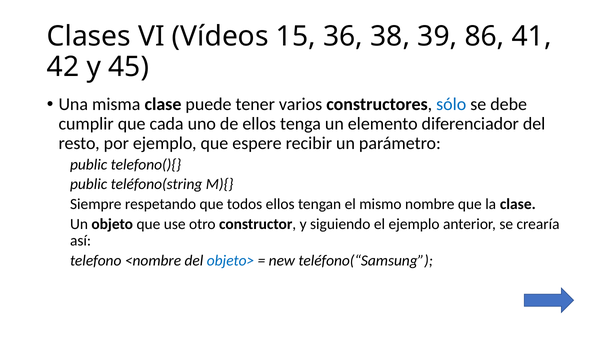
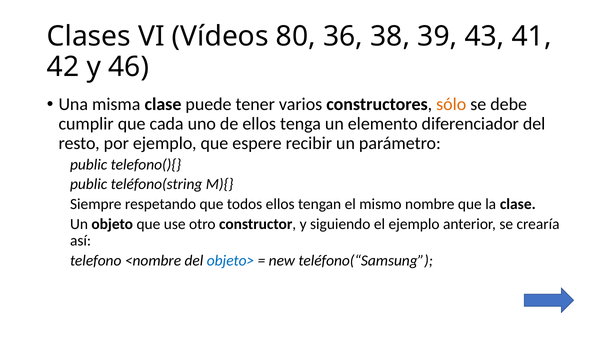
15: 15 -> 80 (296, 37)
86: 86 -> 43 (485, 37)
45: 45 -> 46 (129, 67)
sólo colour: blue -> orange (451, 104)
